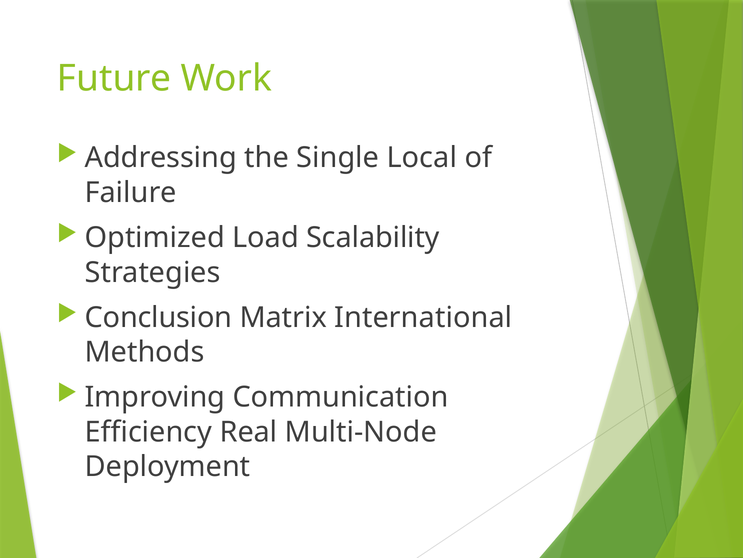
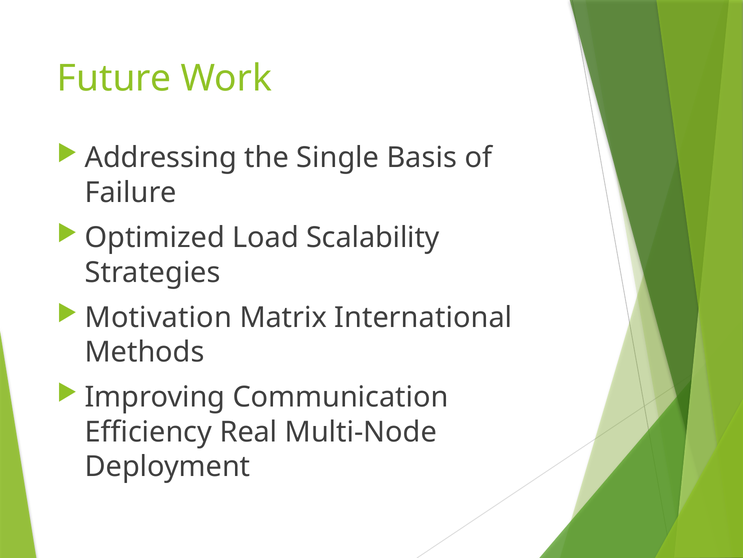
Local: Local -> Basis (422, 158)
Conclusion: Conclusion -> Motivation (158, 317)
